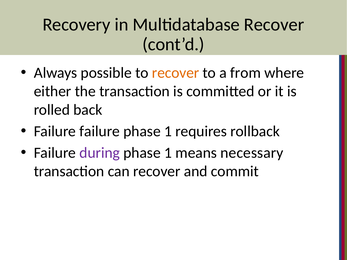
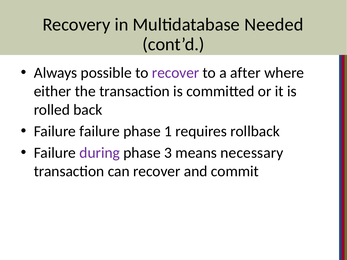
Multidatabase Recover: Recover -> Needed (274, 25)
recover colour: orange -> purple (176, 73)
from: from -> after (246, 73)
1: 1 -> 3 (168, 153)
